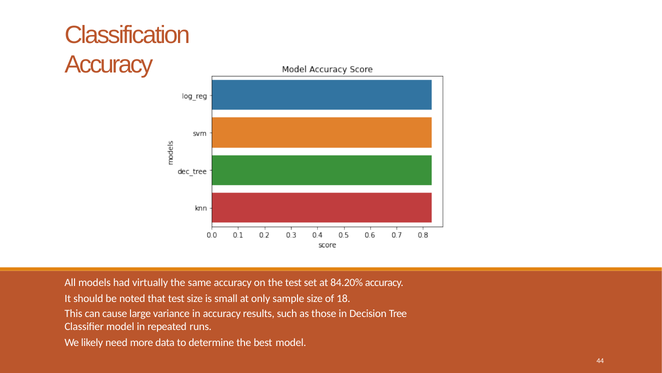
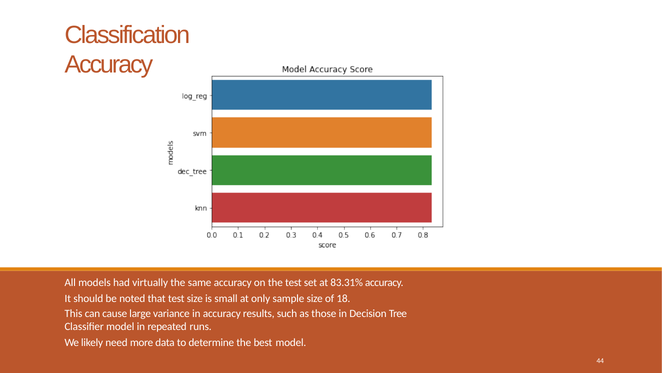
84.20%: 84.20% -> 83.31% (347, 282)
